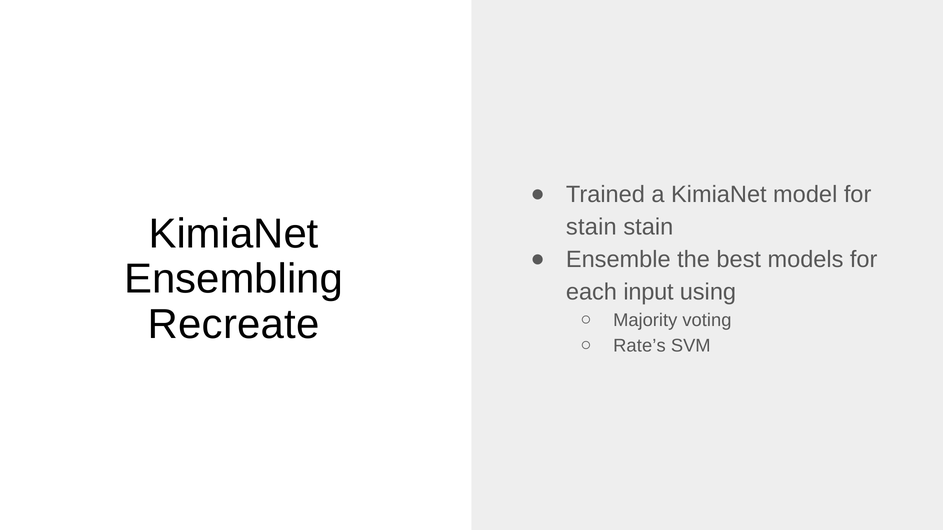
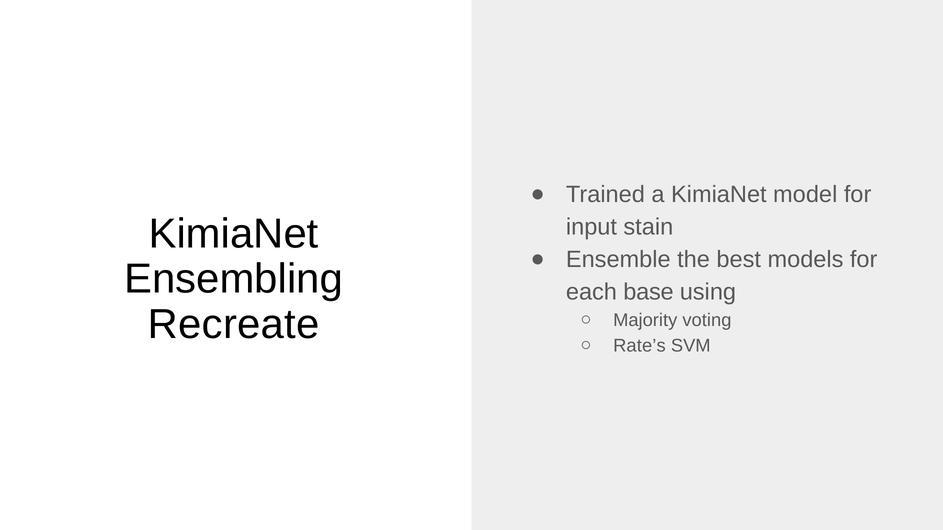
stain: stain -> input (591, 227)
input: input -> base (648, 292)
